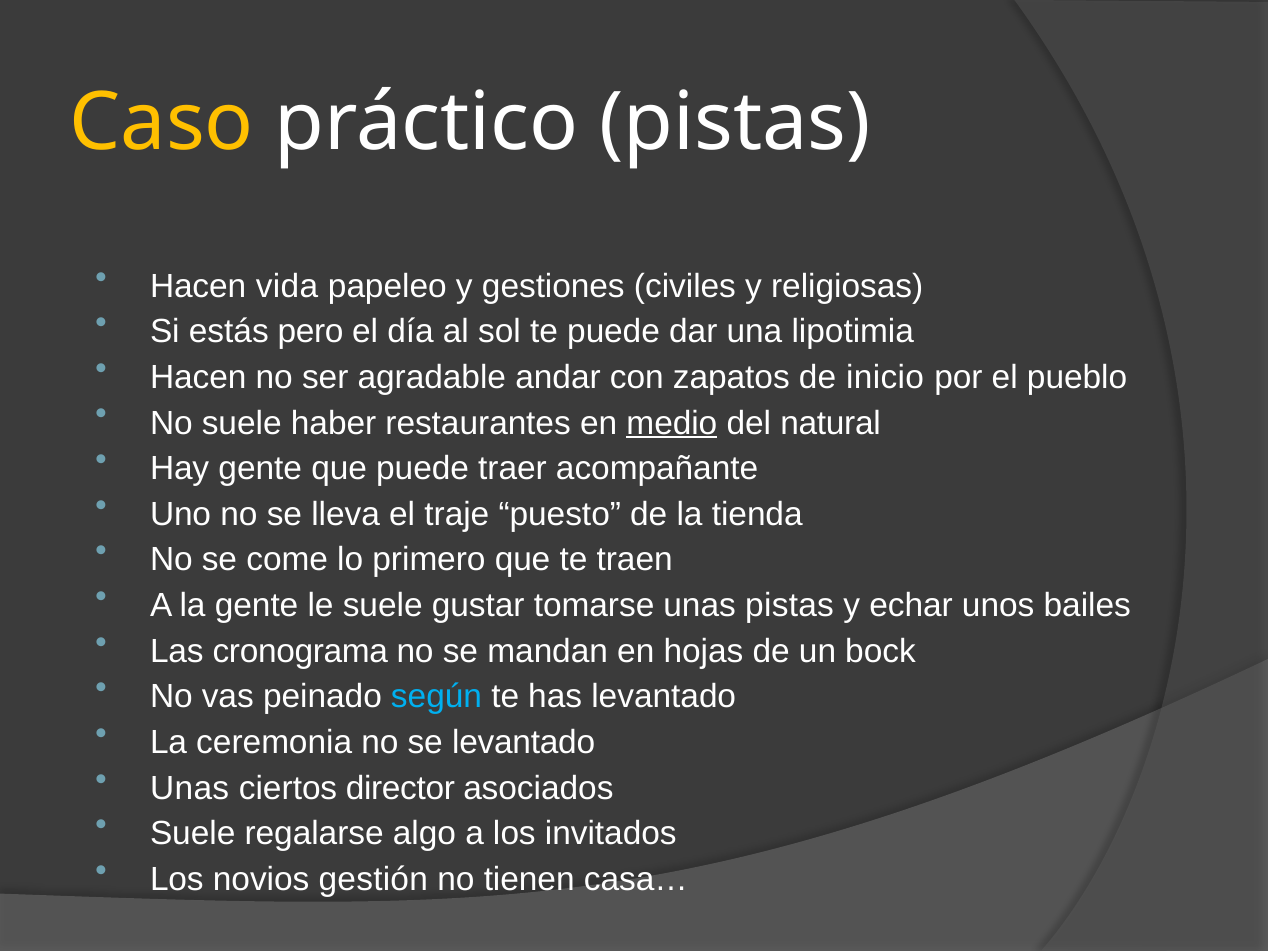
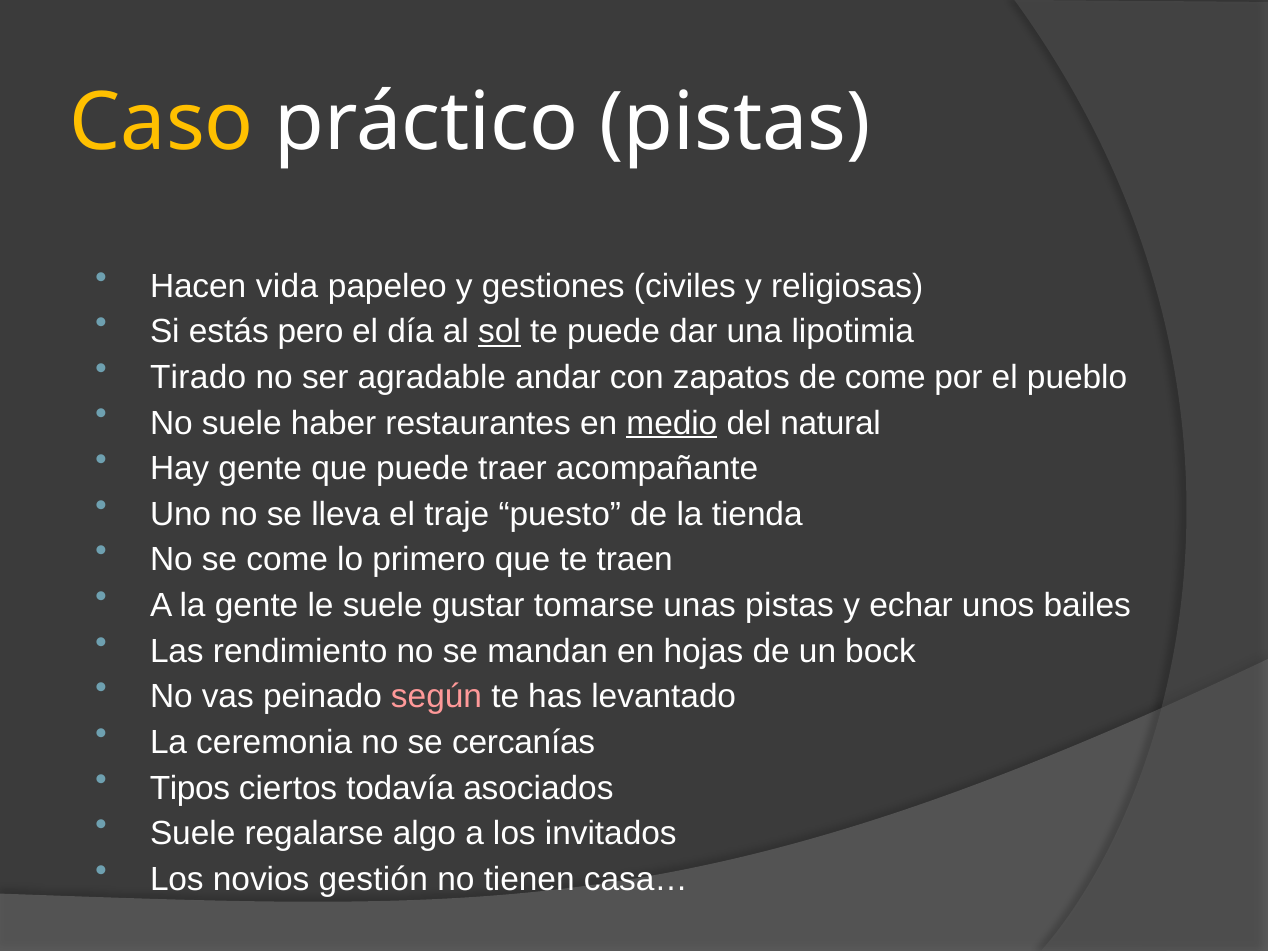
sol underline: none -> present (499, 332)
Hacen: Hacen -> Tirado (198, 377)
de inicio: inicio -> come (885, 377)
cronograma: cronograma -> rendimiento (300, 651)
según colour: light blue -> pink (436, 697)
se levantado: levantado -> cercanías (524, 742)
Unas: Unas -> Tipos (190, 788)
director: director -> todavía (400, 788)
